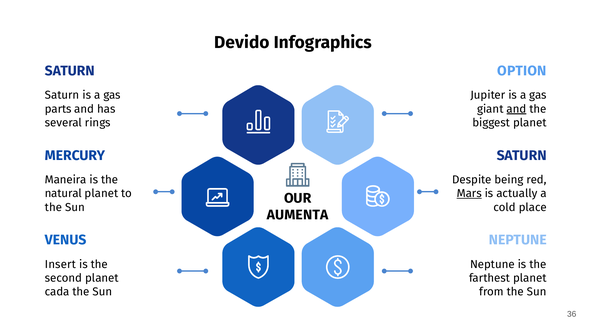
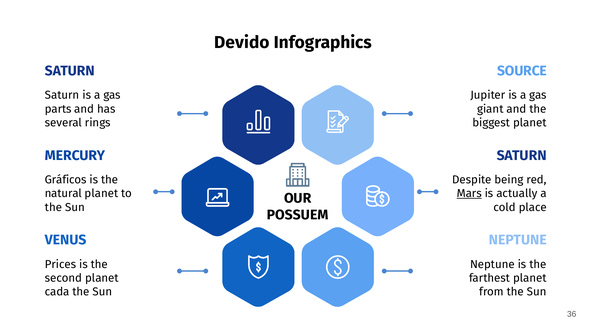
OPTION: OPTION -> SOURCE (522, 71)
and underline: present -> none (516, 109)
Maneira: Maneira -> Gráficos (66, 180)
AUMENTA: AUMENTA -> POSSUEM (298, 215)
Insert: Insert -> Prices (60, 264)
